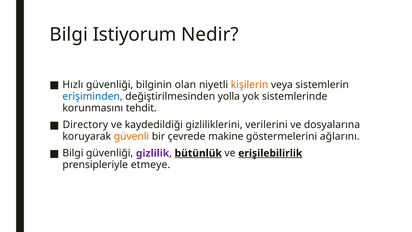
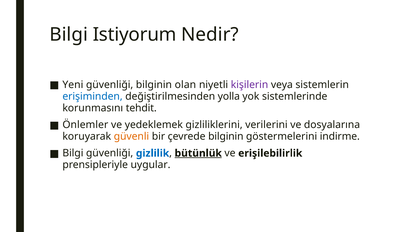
Hızlı: Hızlı -> Yeni (73, 85)
kişilerin colour: orange -> purple (250, 85)
Directory: Directory -> Önlemler (85, 125)
kaydedildiği: kaydedildiği -> yedeklemek (154, 125)
çevrede makine: makine -> bilginin (226, 136)
ağlarını: ağlarını -> indirme (340, 136)
gizlilik colour: purple -> blue (153, 153)
erişilebilirlik underline: present -> none (270, 153)
etmeye: etmeye -> uygular (151, 165)
